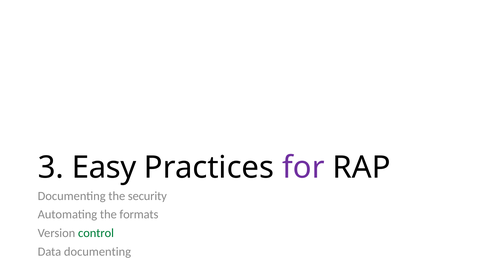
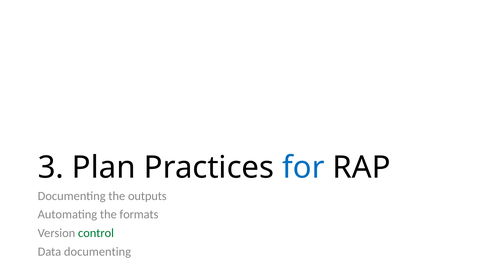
Easy: Easy -> Plan (104, 167)
for colour: purple -> blue (303, 167)
security: security -> outputs (147, 196)
